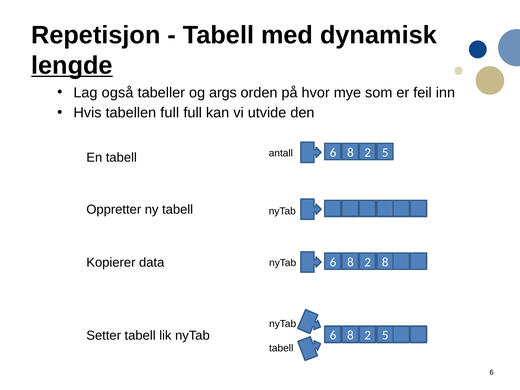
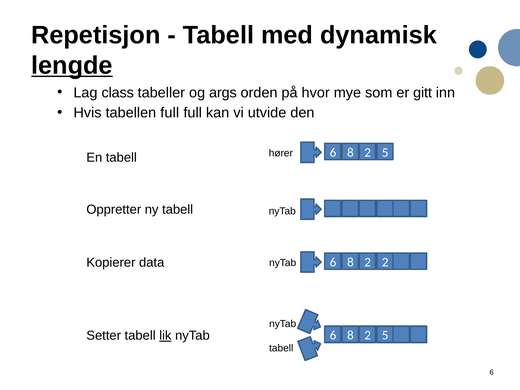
også: også -> class (118, 93)
feil: feil -> gitt (423, 93)
antall: antall -> hører (281, 153)
2 8: 8 -> 2 (385, 262)
lik underline: none -> present (165, 336)
